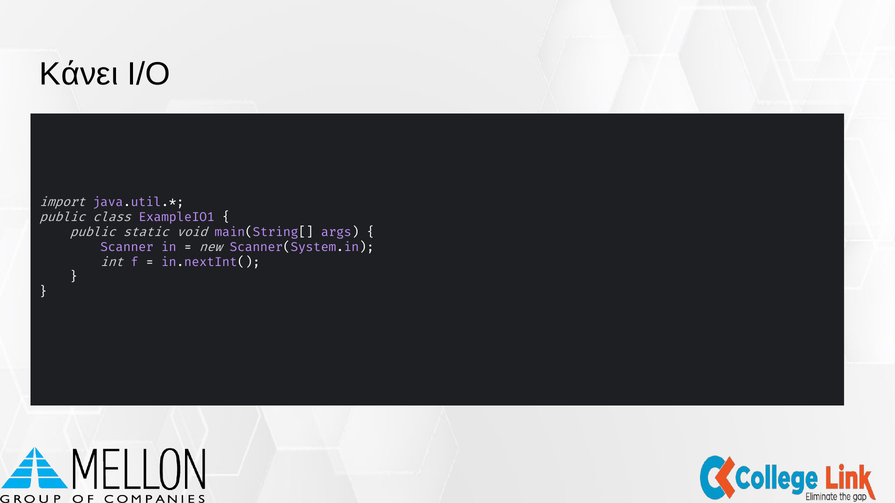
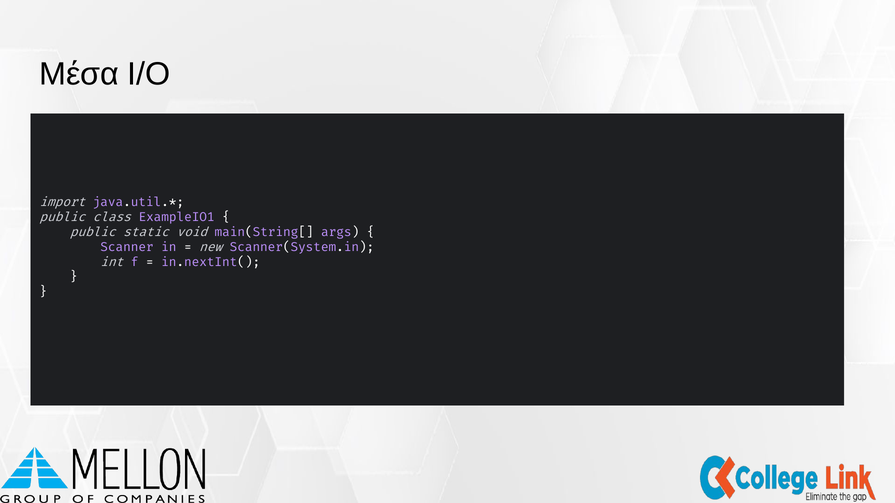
Κάνει: Κάνει -> Μέσα (79, 74)
